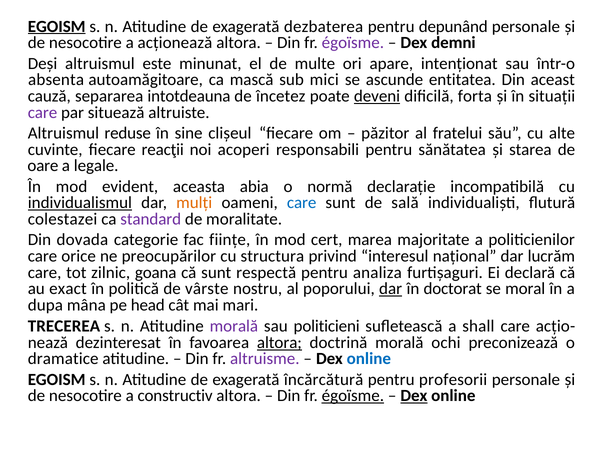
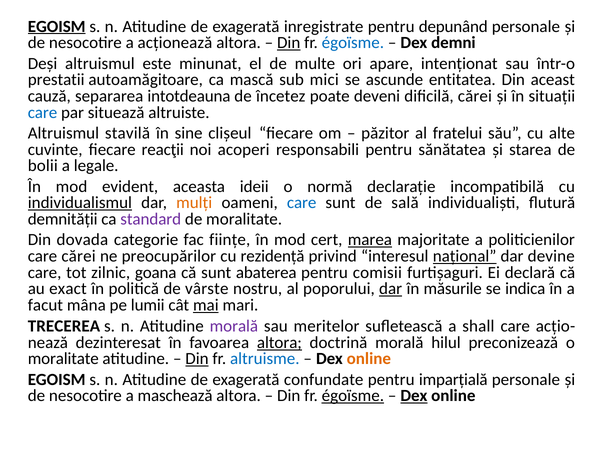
dezbaterea: dezbaterea -> inregistrate (324, 26)
Din underline: none -> present (289, 43)
égoïsme colour: purple -> blue (353, 43)
absenta: absenta -> prestatii (56, 80)
deveni underline: present -> none (377, 96)
dificilă forta: forta -> cărei (475, 96)
care colour: purple -> blue (43, 112)
reduse: reduse -> stavilă (128, 133)
oare: oare -> bolii (43, 166)
abia: abia -> ideii (254, 186)
colestazei: colestazei -> demnității (63, 219)
marea underline: none -> present (370, 240)
care orice: orice -> cărei (79, 256)
structura: structura -> rezidență (273, 256)
național underline: none -> present (465, 256)
lucrăm: lucrăm -> devine (551, 256)
respectă: respectă -> abaterea (266, 272)
analiza: analiza -> comisii (377, 272)
doctorat: doctorat -> măsurile (453, 289)
moral: moral -> indica (525, 289)
dupa: dupa -> facut (45, 305)
head: head -> lumii (148, 305)
mai underline: none -> present (206, 305)
politicieni: politicieni -> meritelor (327, 326)
ochi: ochi -> hilul (446, 342)
dramatice: dramatice -> moralitate (63, 359)
Din underline: none -> present (197, 359)
altruisme colour: purple -> blue (265, 359)
online colour: blue -> orange (369, 359)
încărcătură: încărcătură -> confundate (324, 379)
profesorii: profesorii -> imparțială (453, 379)
constructiv: constructiv -> maschează (175, 396)
